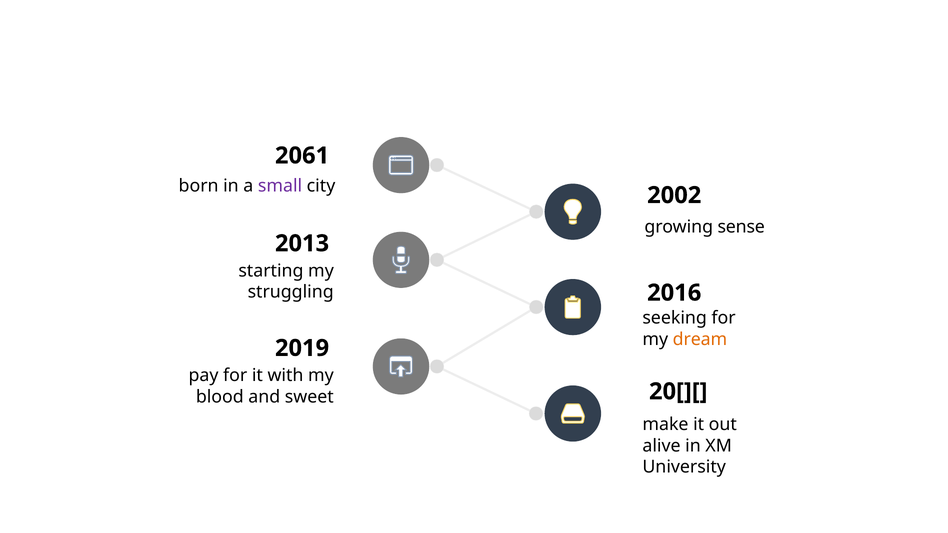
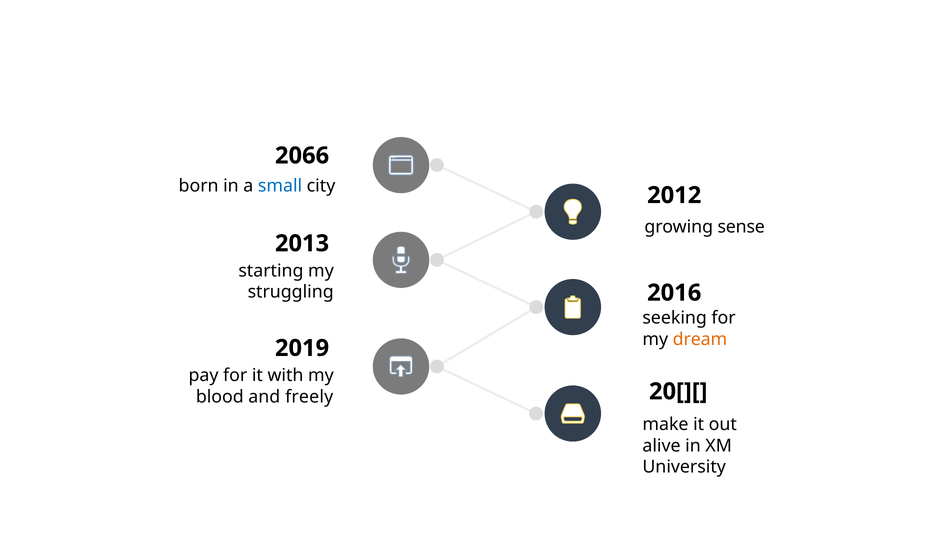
2061: 2061 -> 2066 (302, 156)
small colour: purple -> blue (280, 186)
2002: 2002 -> 2012 (674, 195)
sweet: sweet -> freely (309, 397)
